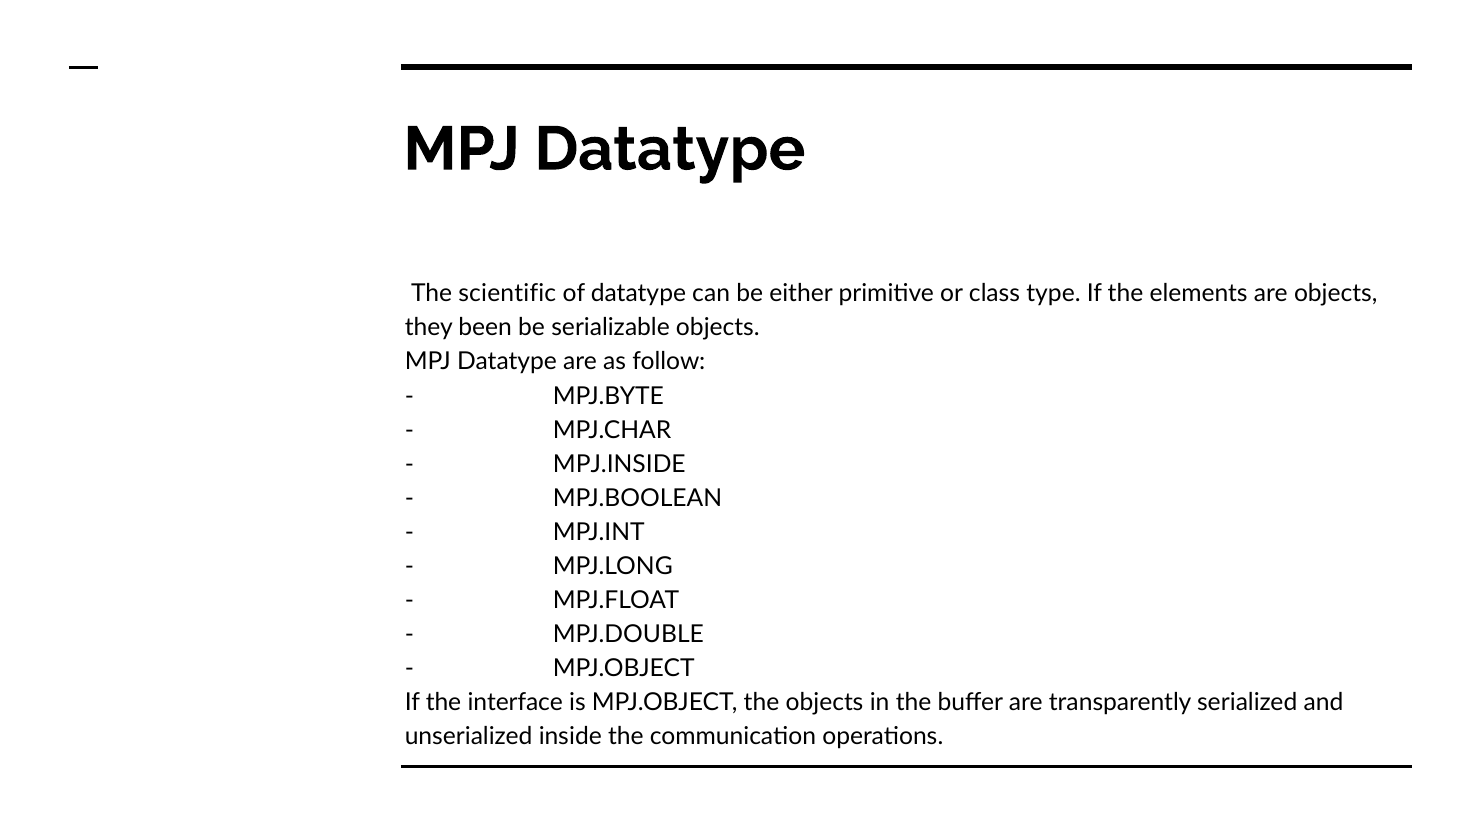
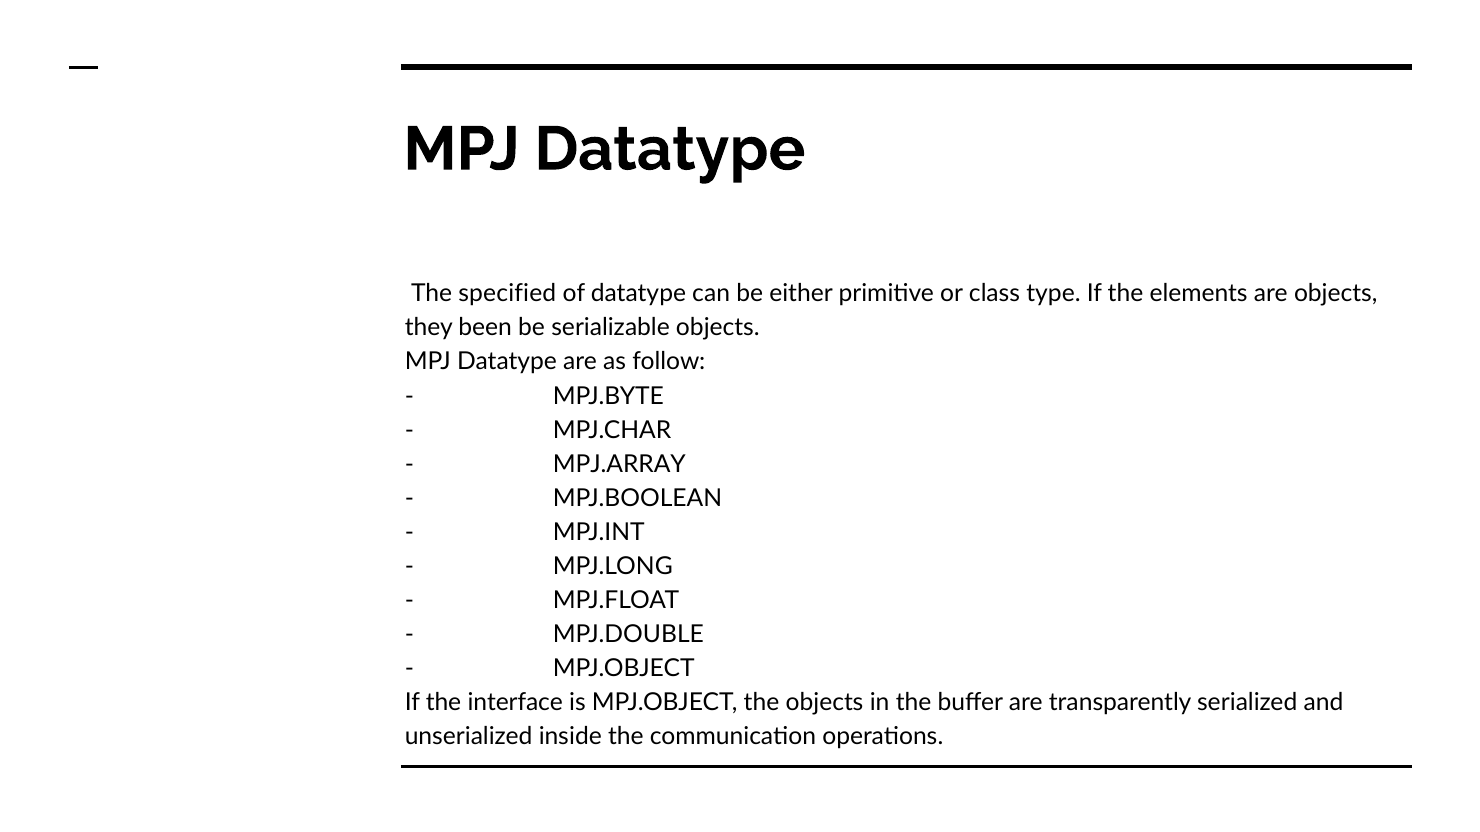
scientific: scientific -> specified (507, 294)
MPJ.INSIDE: MPJ.INSIDE -> MPJ.ARRAY (619, 464)
